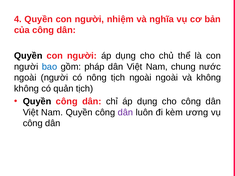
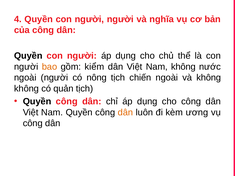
người nhiệm: nhiệm -> người (120, 19)
bao colour: blue -> orange (50, 67)
pháp: pháp -> kiểm (94, 67)
Nam chung: chung -> không (183, 67)
tịch ngoài: ngoài -> chiến (140, 78)
dân colour: purple -> orange (125, 112)
